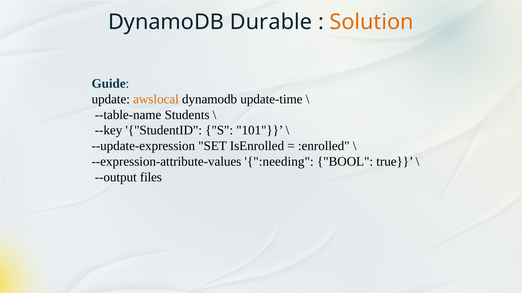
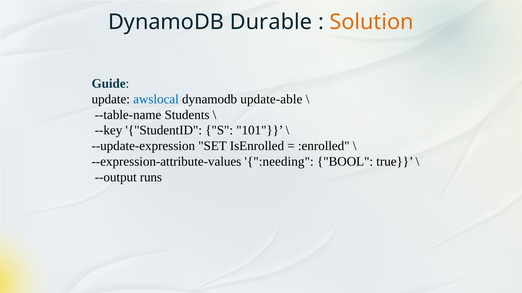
awslocal colour: orange -> blue (156, 99)
update-time: update-time -> update-able (271, 99)
files: files -> runs (151, 178)
